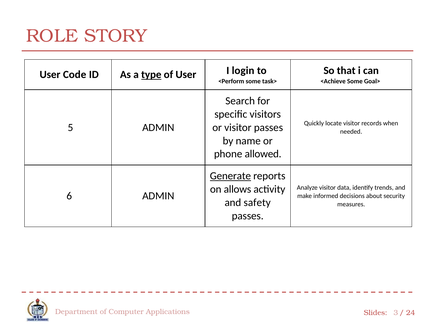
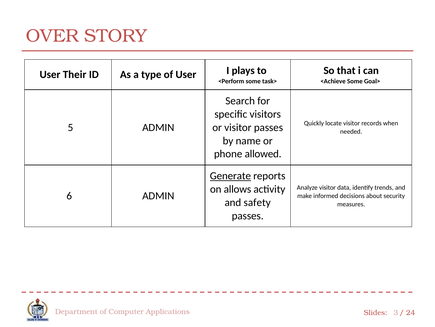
ROLE: ROLE -> OVER (52, 36)
Code: Code -> Their (75, 75)
type underline: present -> none (151, 75)
login: login -> plays (243, 70)
